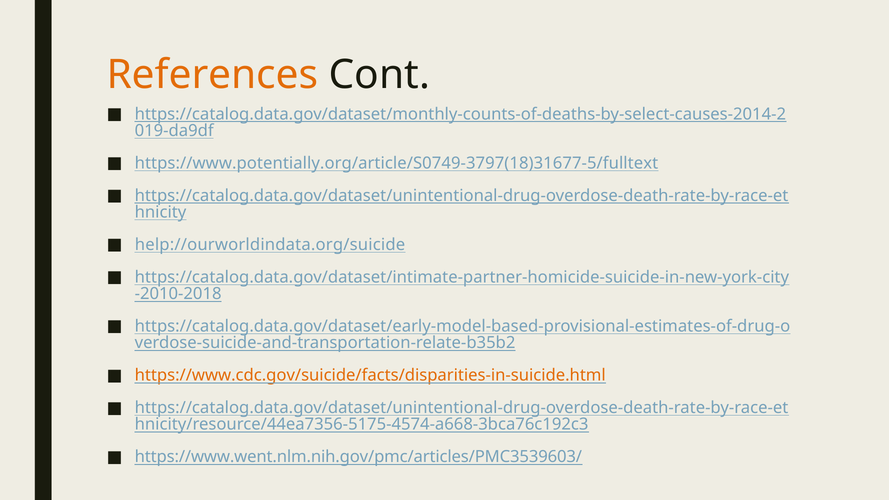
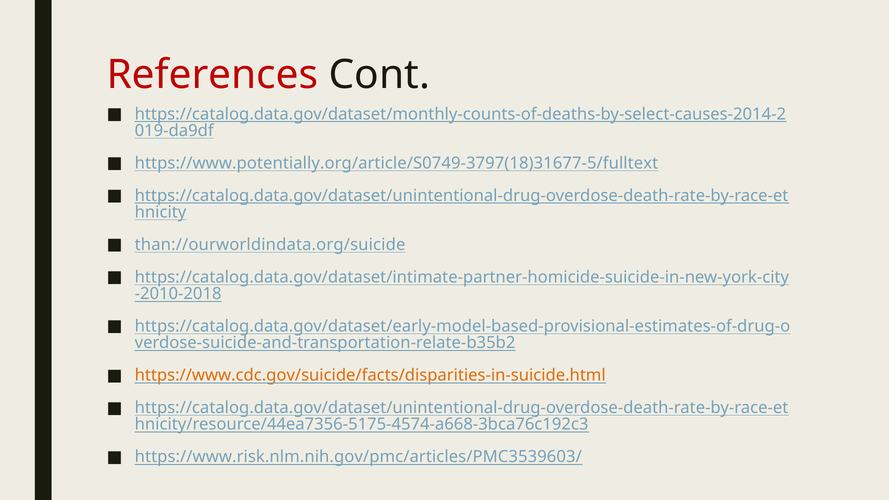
References colour: orange -> red (212, 75)
help://ourworldindata.org/suicide: help://ourworldindata.org/suicide -> than://ourworldindata.org/suicide (270, 245)
https://www.went.nlm.nih.gov/pmc/articles/PMC3539603/: https://www.went.nlm.nih.gov/pmc/articles/PMC3539603/ -> https://www.risk.nlm.nih.gov/pmc/articles/PMC3539603/ (358, 457)
